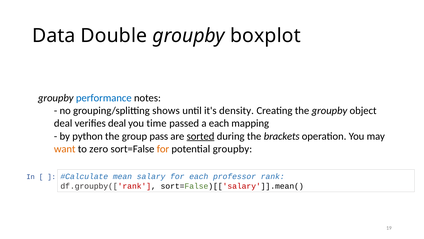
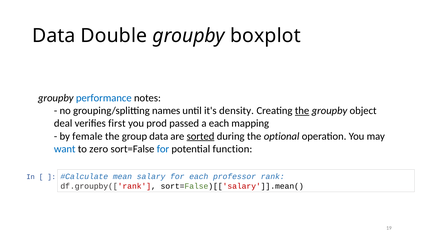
shows: shows -> names (166, 110)
the underline: none -> present (302, 110)
verifies deal: deal -> first (117, 123)
time: time -> prod (157, 123)
python: python -> female (87, 136)
group pass: pass -> data (159, 136)
brackets: brackets -> optional (282, 136)
want colour: orange -> blue (65, 149)
for colour: orange -> blue (163, 149)
potential groupby: groupby -> function (232, 149)
